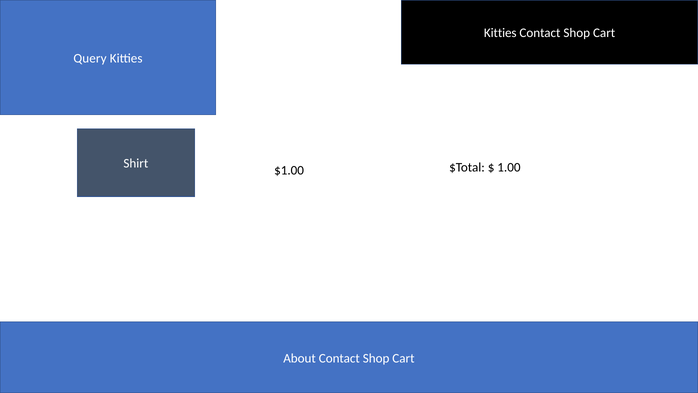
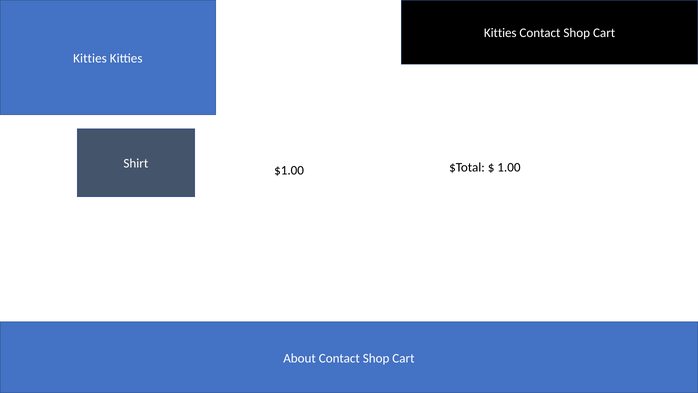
Query: Query -> Kitties (90, 58)
